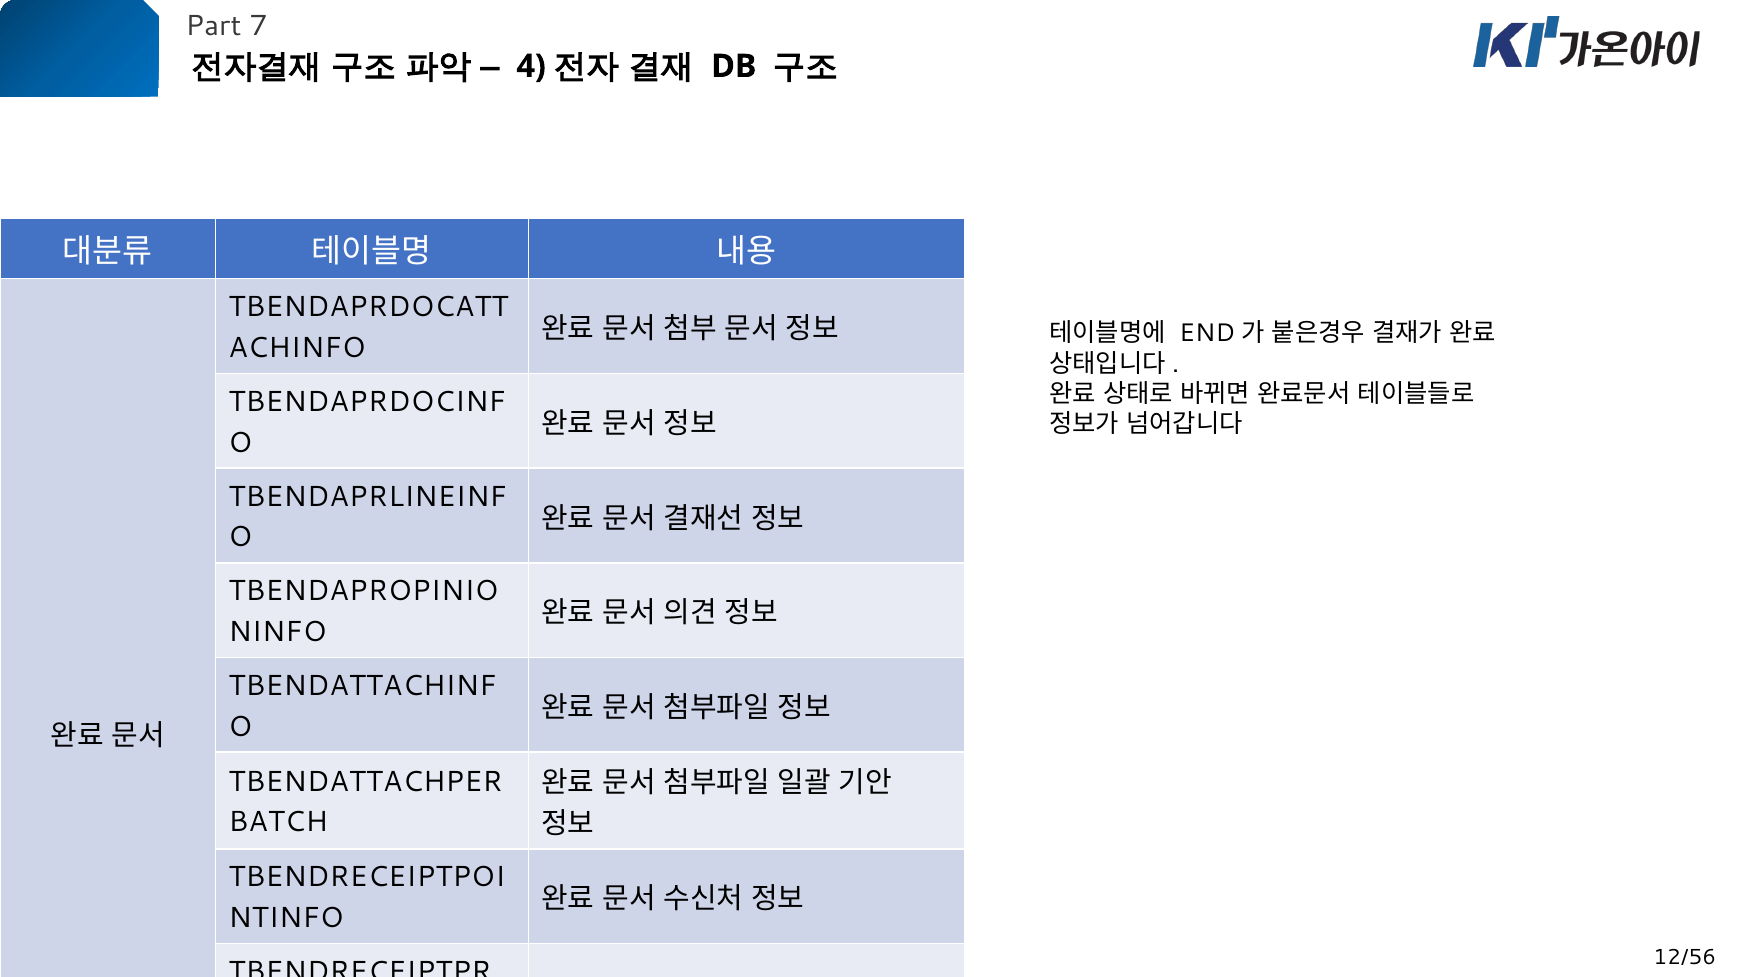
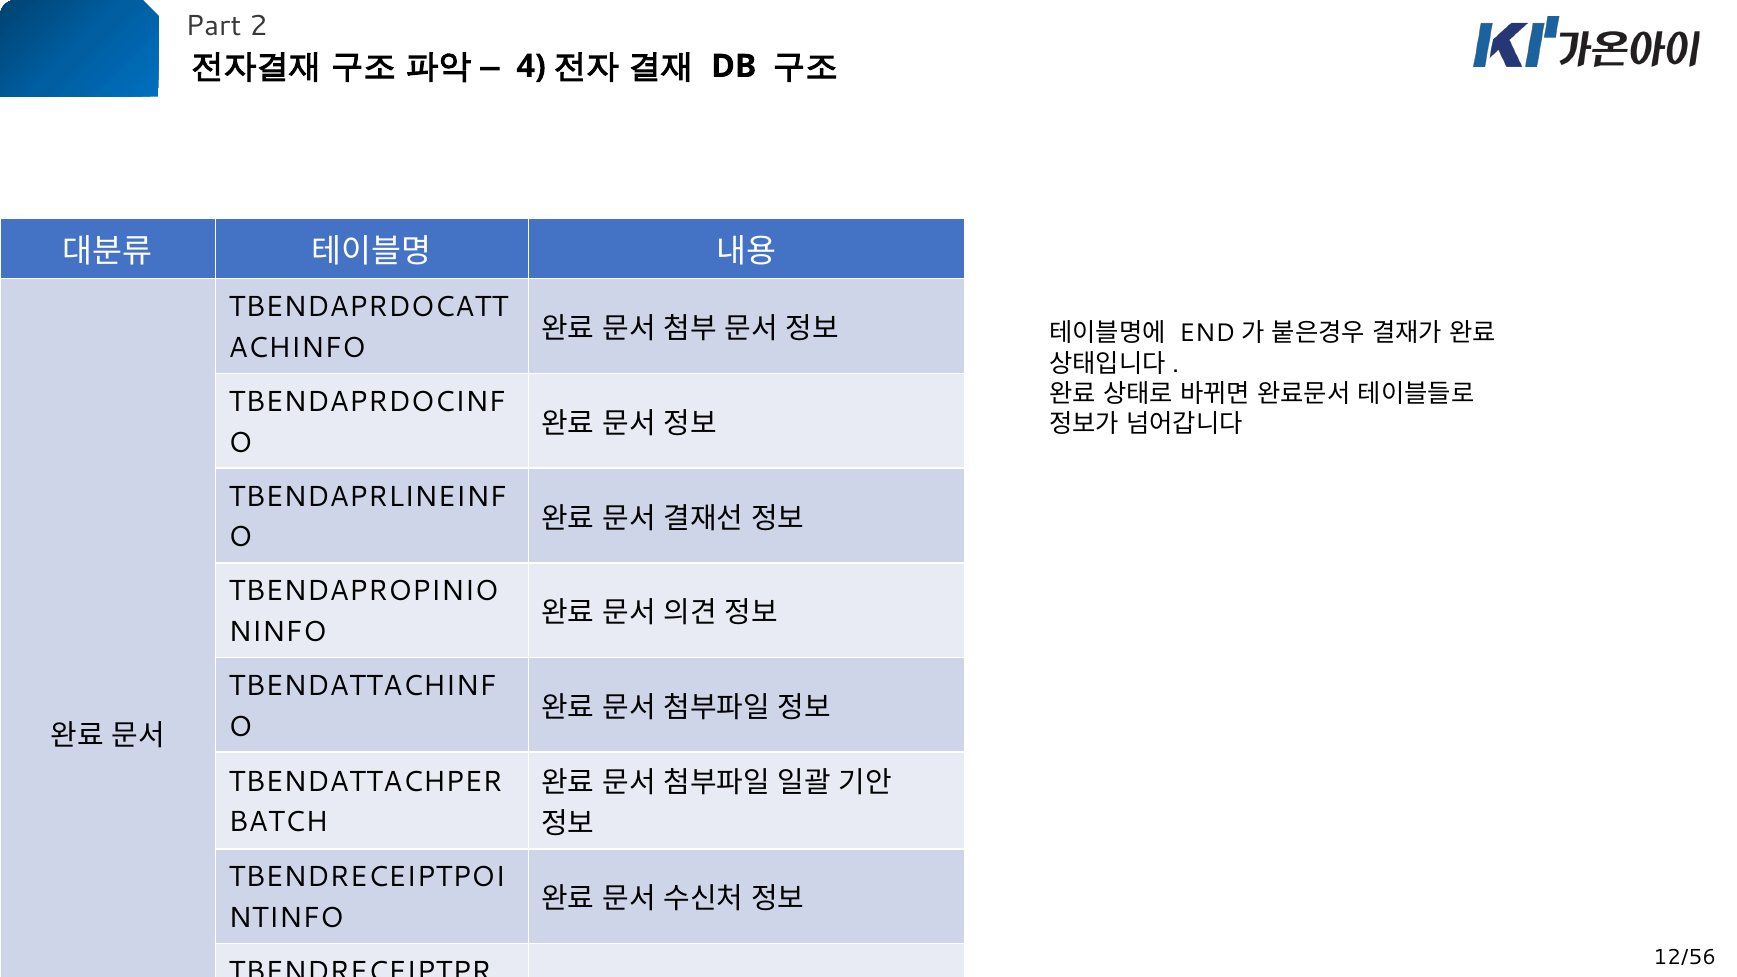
7: 7 -> 2 (259, 26)
